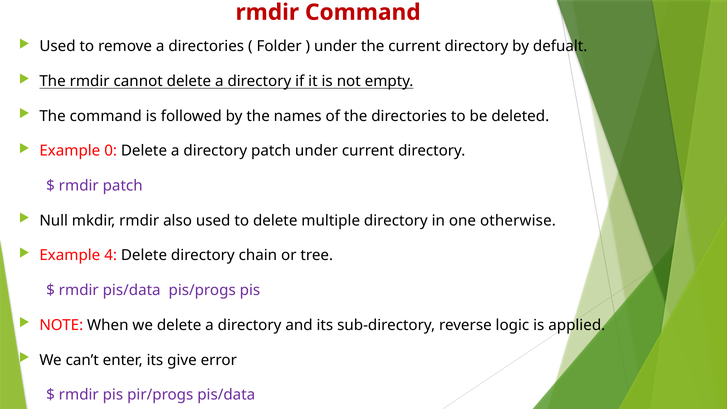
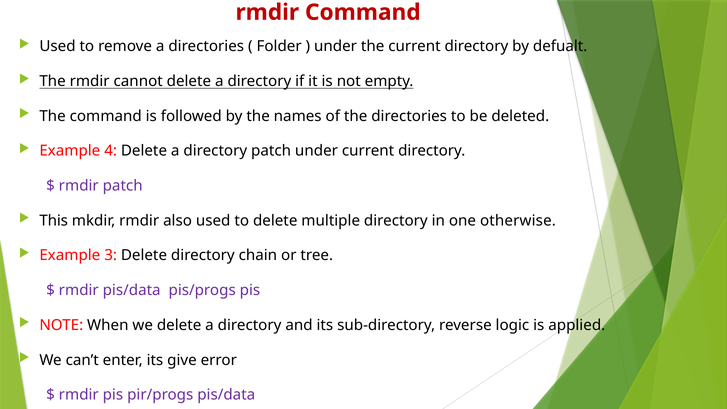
0: 0 -> 4 (111, 151)
Null: Null -> This (54, 221)
4: 4 -> 3 (111, 255)
